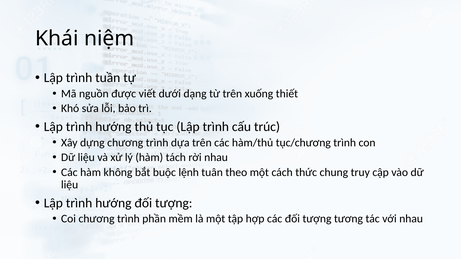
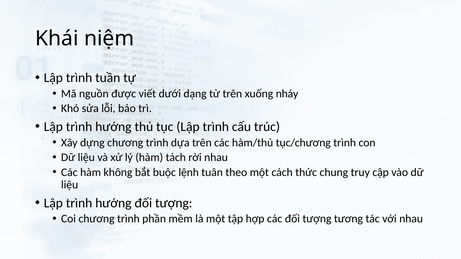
thiết: thiết -> nháy (287, 94)
